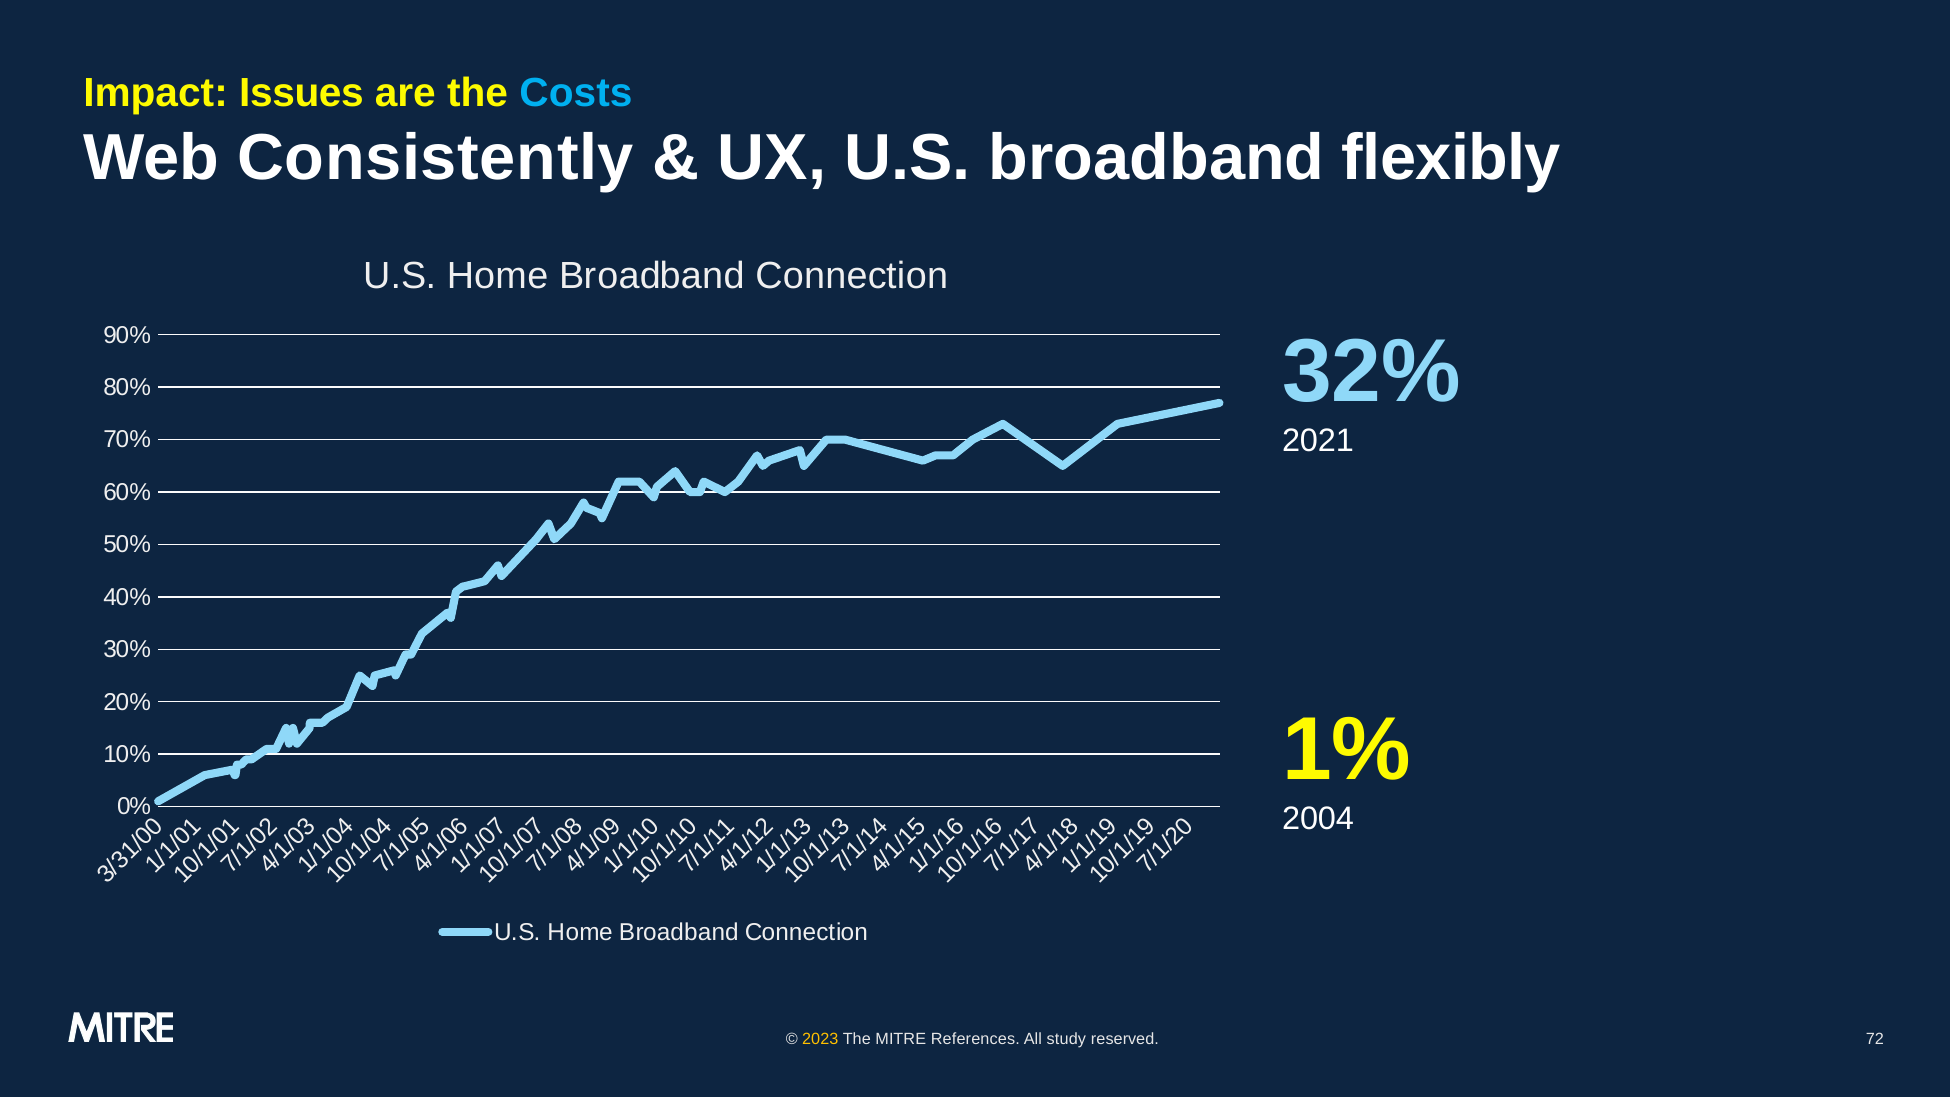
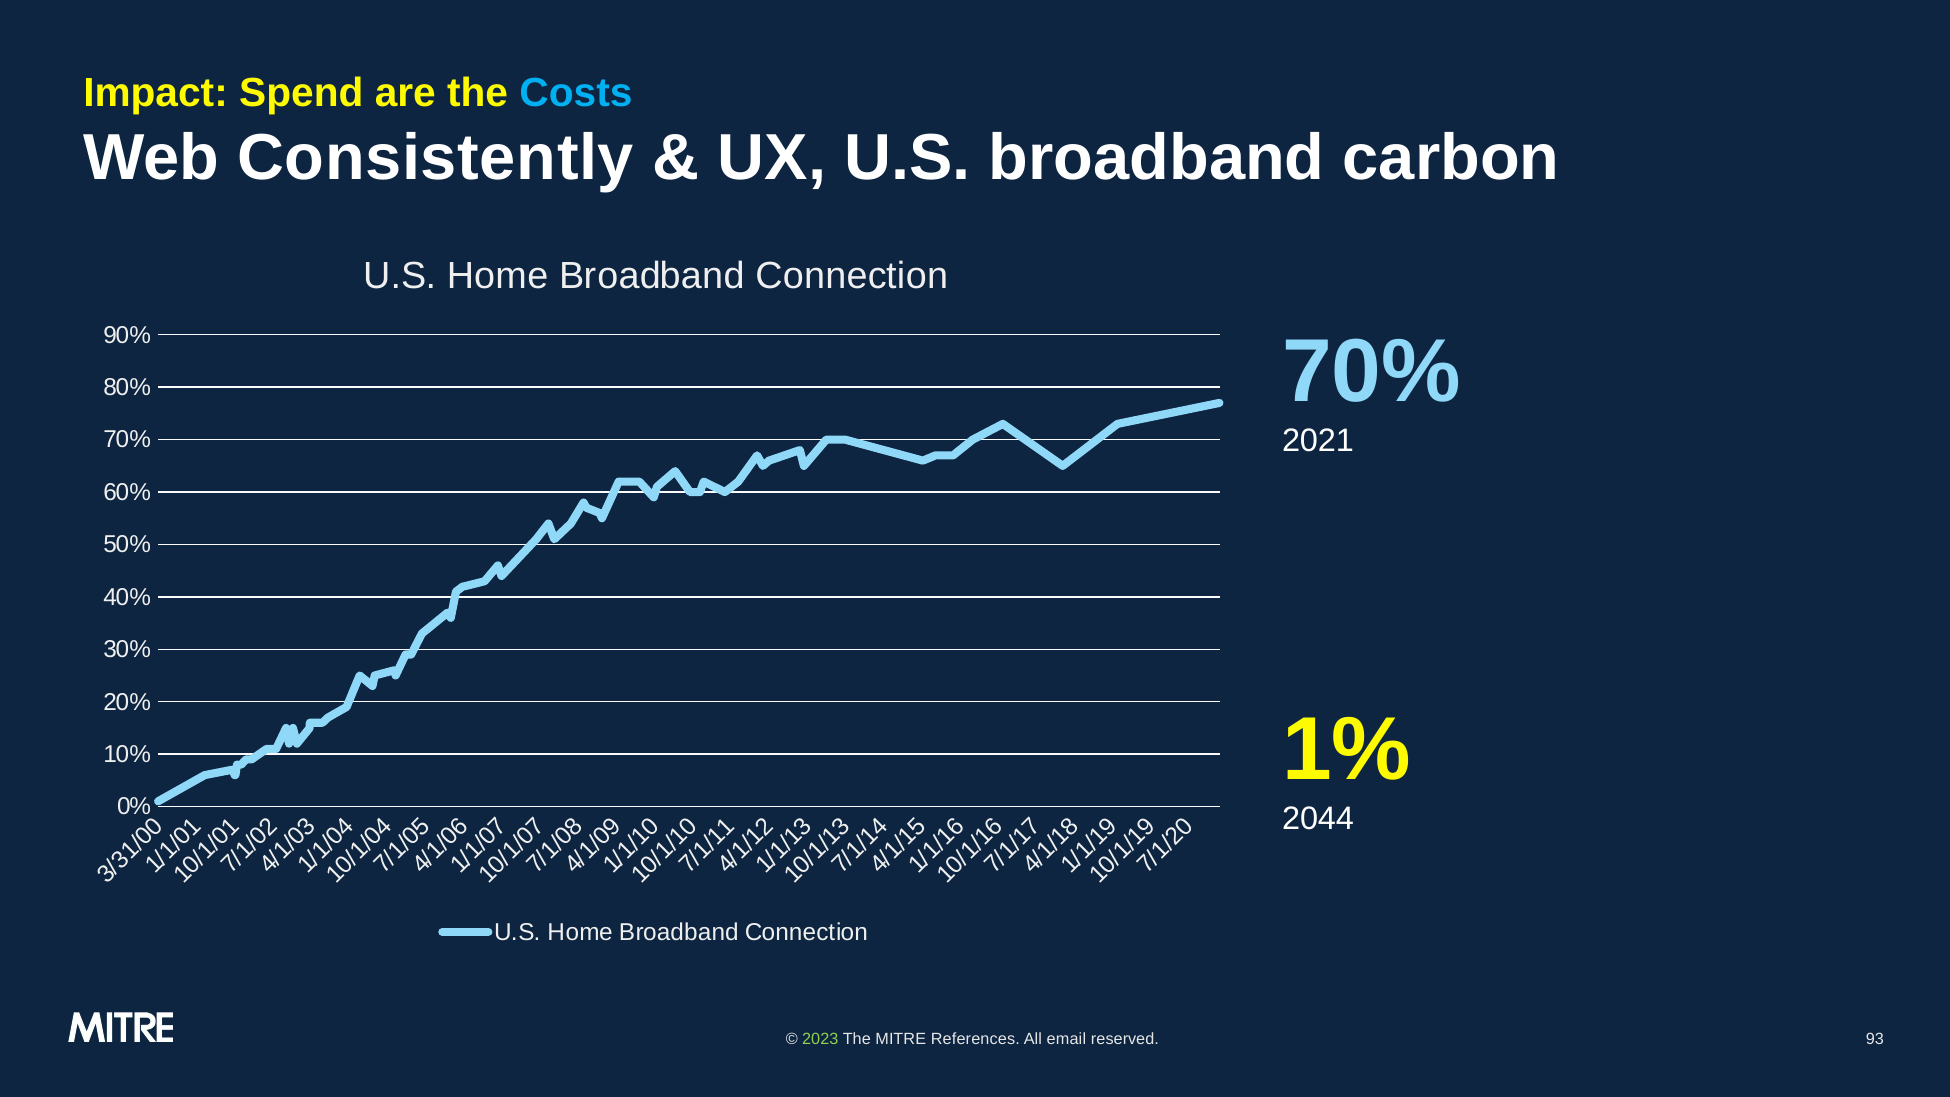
Issues: Issues -> Spend (301, 93)
flexibly: flexibly -> carbon (1451, 158)
32%: 32% -> 70% (1371, 372)
2004: 2004 -> 2044 (1318, 819)
2023 colour: yellow -> light green (820, 1039)
study: study -> email (1066, 1039)
72: 72 -> 93 (1875, 1039)
